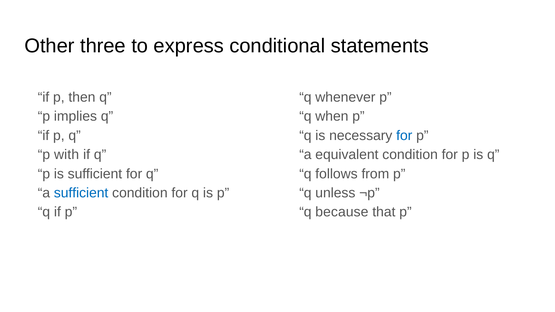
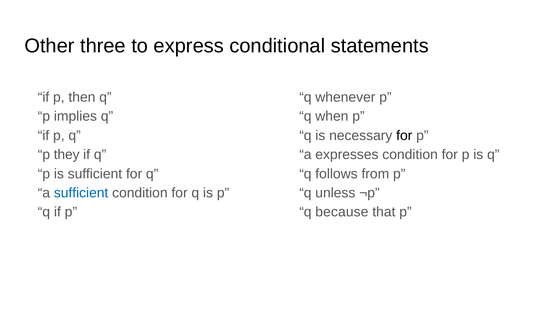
for colour: blue -> black (404, 136)
with: with -> they (67, 155)
equivalent: equivalent -> expresses (347, 155)
